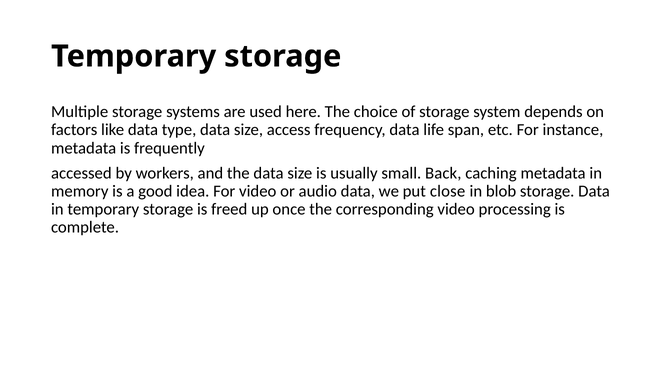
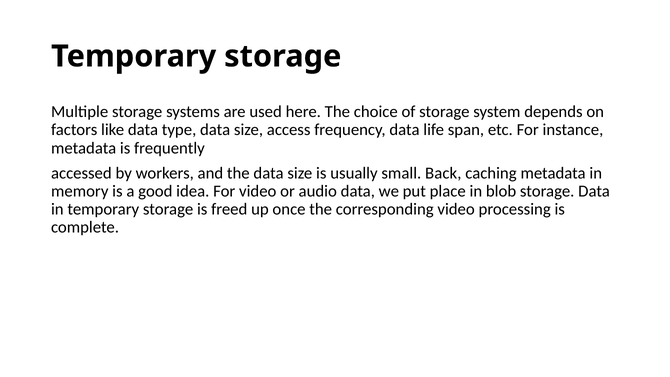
close: close -> place (448, 191)
